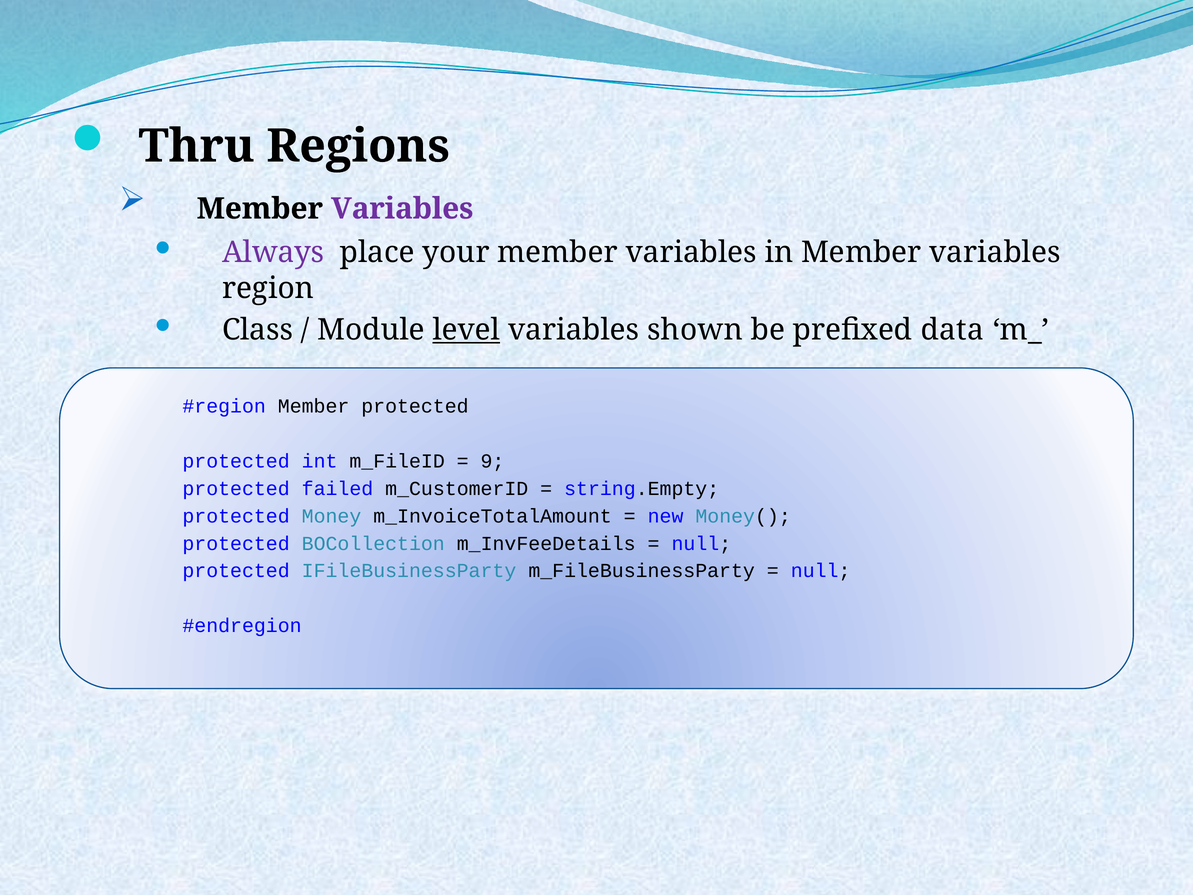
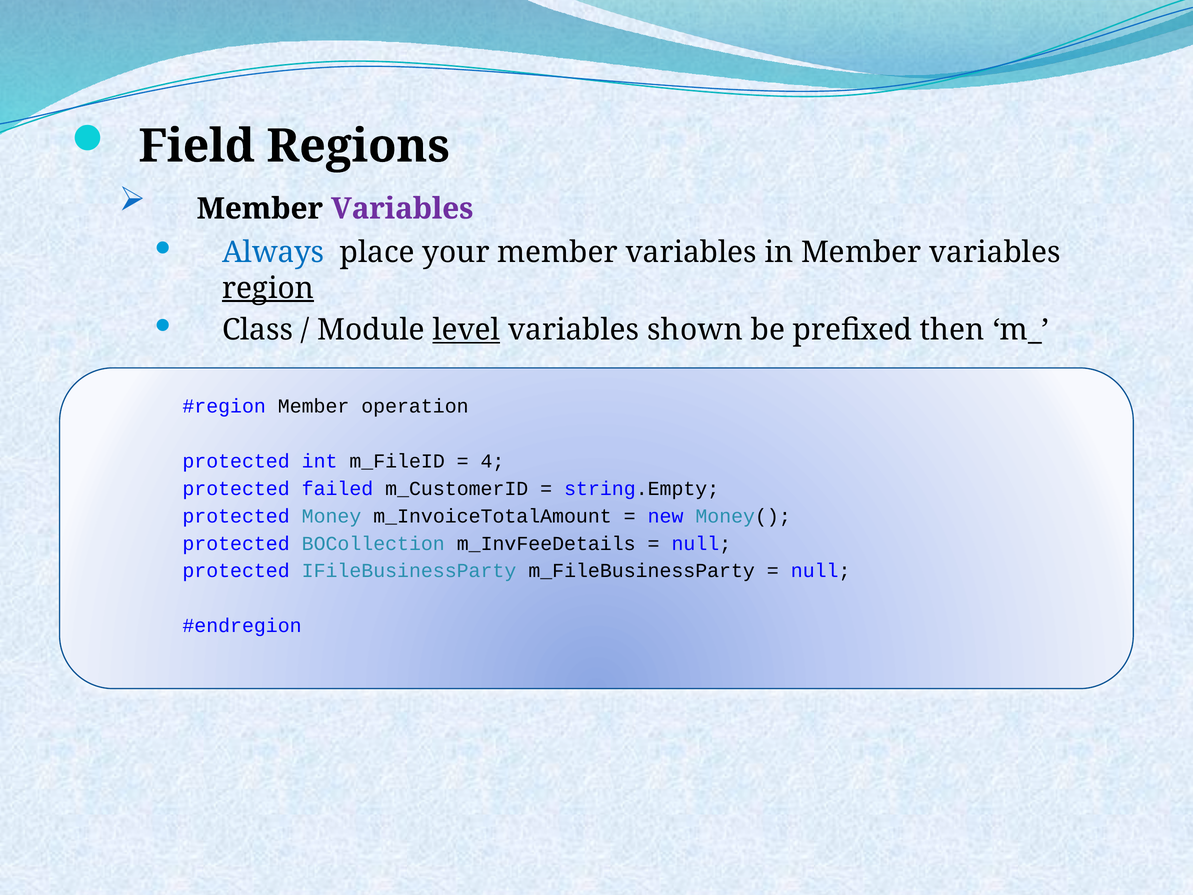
Thru: Thru -> Field (197, 146)
Always colour: purple -> blue (273, 252)
region underline: none -> present (268, 288)
data: data -> then (952, 330)
Member protected: protected -> operation (415, 406)
9: 9 -> 4 (492, 461)
